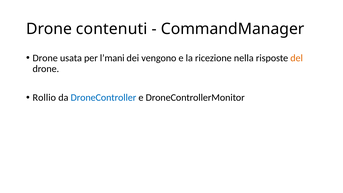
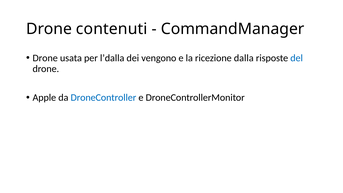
l’mani: l’mani -> l’dalla (112, 58)
nella: nella -> dalla (244, 58)
del colour: orange -> blue (297, 58)
Rollio: Rollio -> Apple (44, 98)
